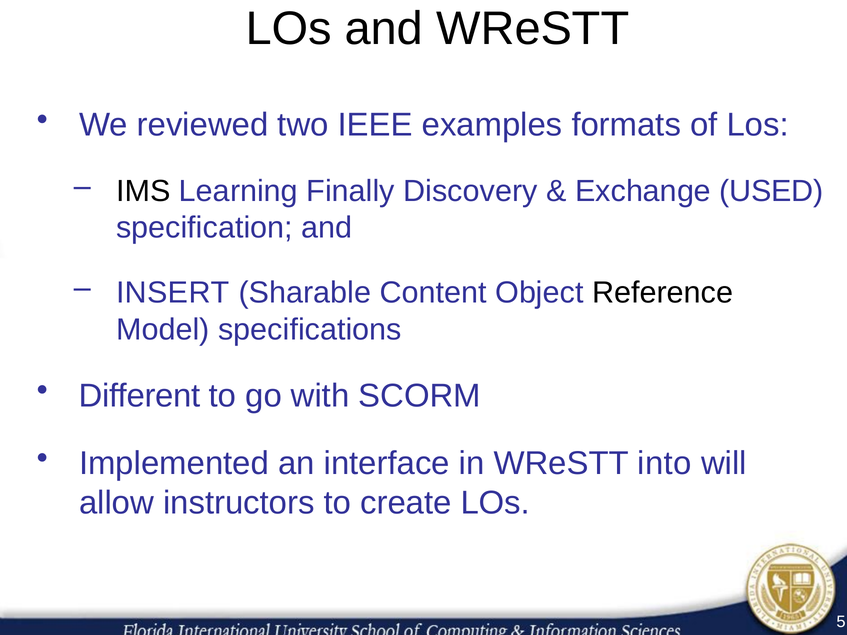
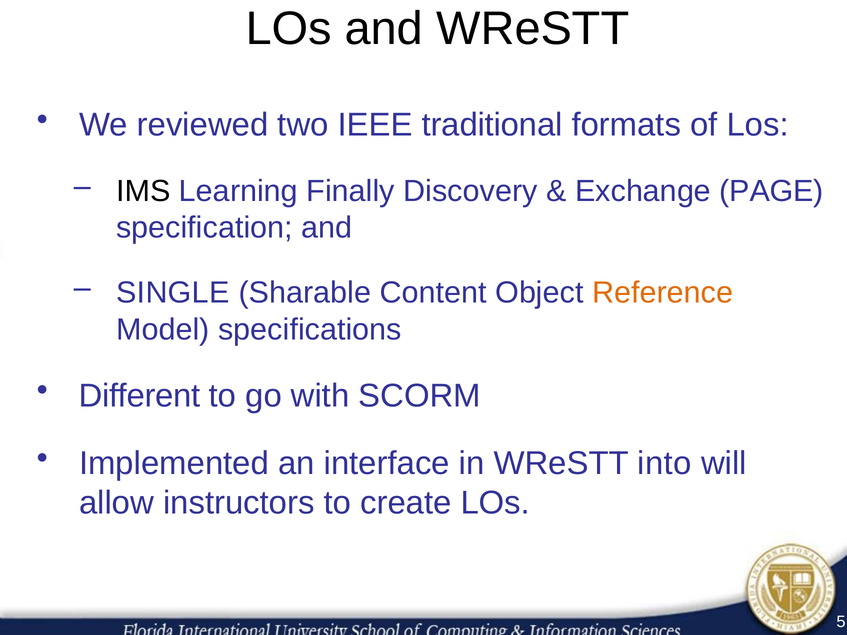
examples: examples -> traditional (492, 125)
USED: USED -> PAGE (771, 191)
INSERT: INSERT -> SINGLE (173, 293)
Reference colour: black -> orange (663, 293)
